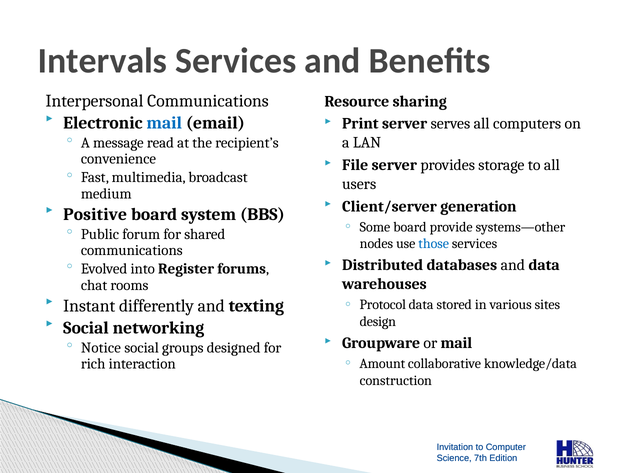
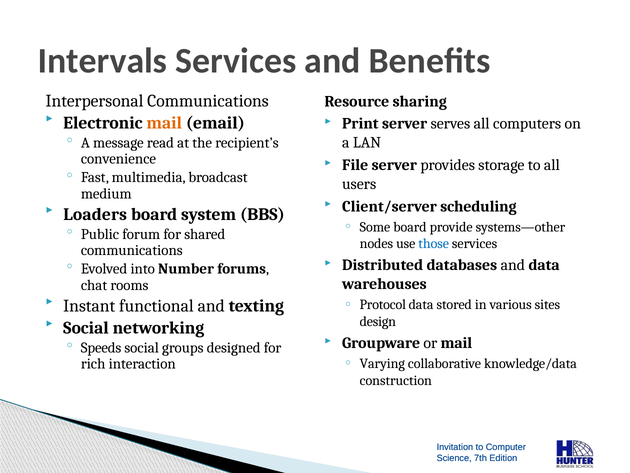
mail colour: blue -> orange (164, 123)
generation: generation -> scheduling (478, 206)
Positive: Positive -> Loaders (95, 214)
Register: Register -> Number (186, 269)
differently: differently -> functional (156, 306)
Notice: Notice -> Speeds (101, 347)
Amount: Amount -> Varying (382, 363)
